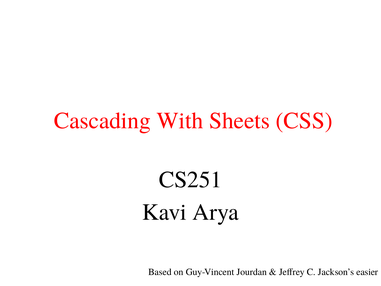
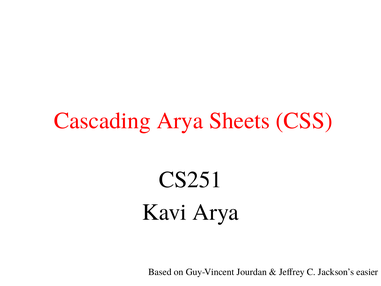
Cascading With: With -> Arya (180, 121)
